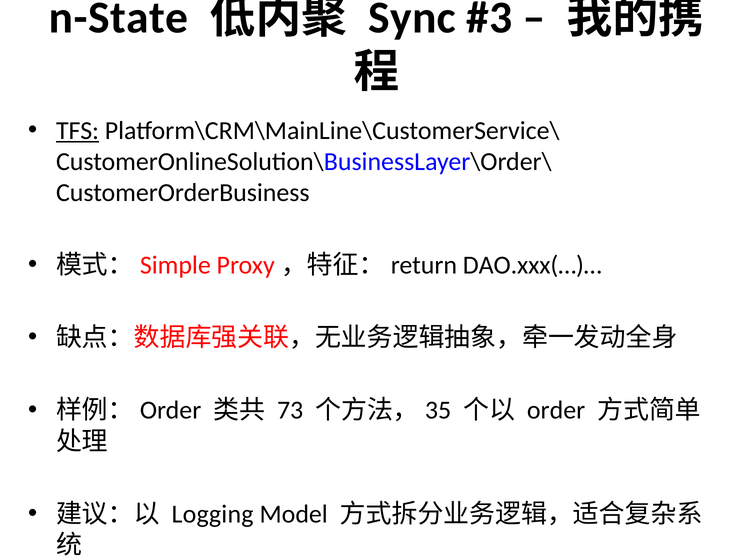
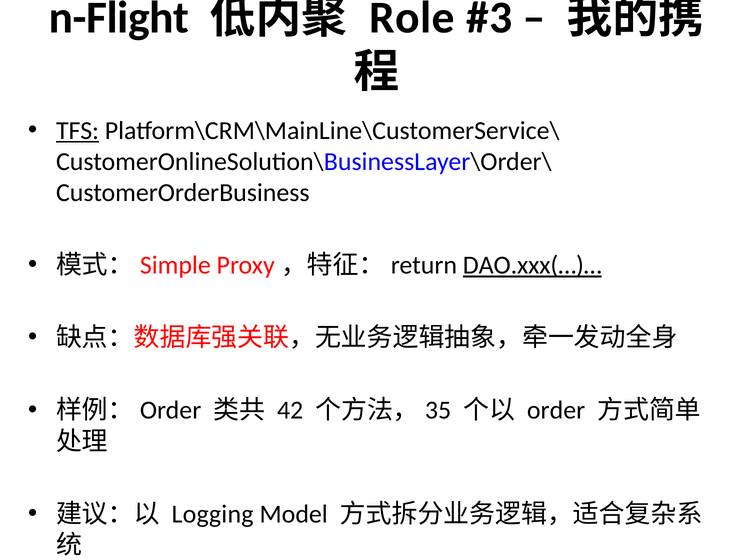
n-State: n-State -> n-Flight (119, 18)
Sync: Sync -> Role (412, 18)
DAO.xxx(…)… underline: none -> present (532, 265)
73: 73 -> 42 (290, 411)
